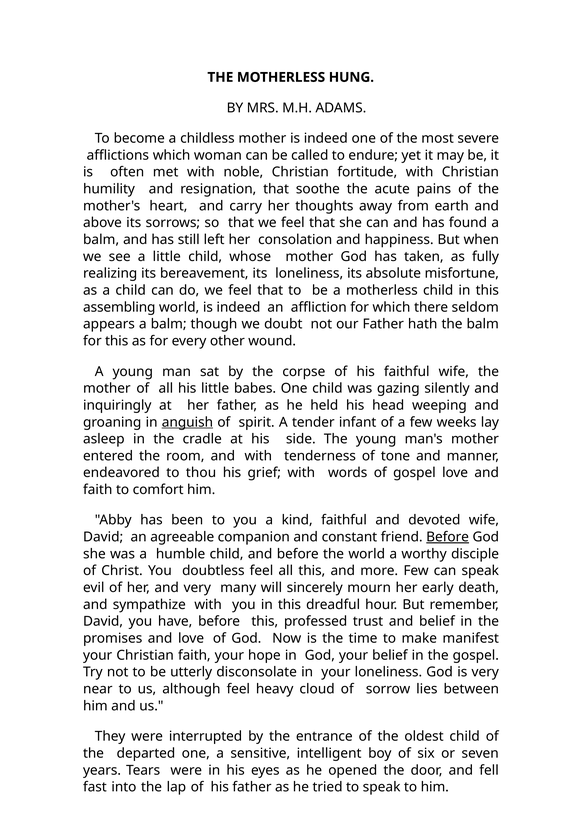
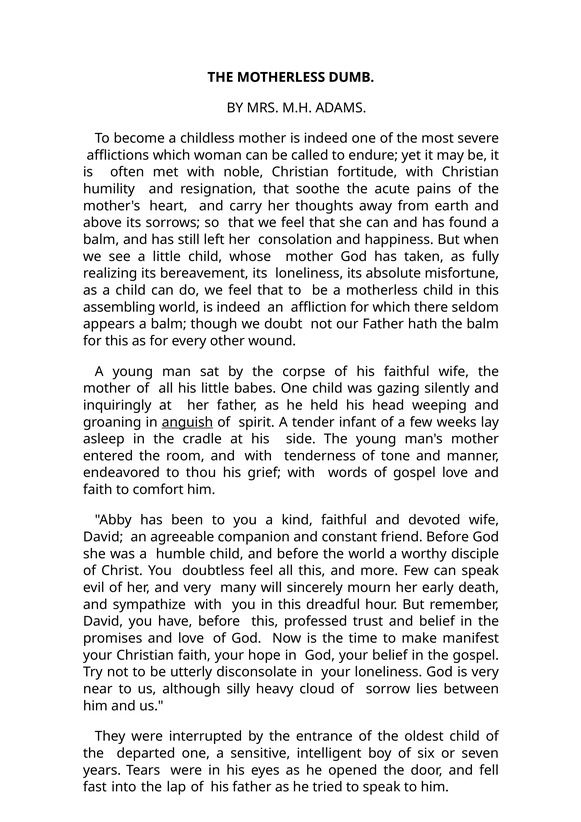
HUNG: HUNG -> DUMB (351, 77)
Before underline: present -> none (448, 537)
although feel: feel -> silly (238, 689)
